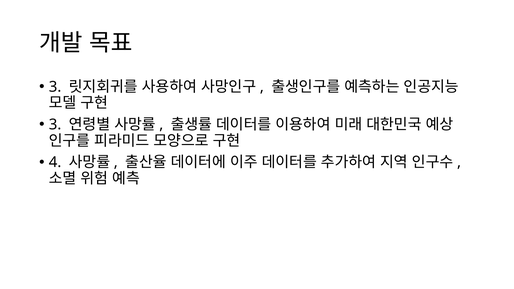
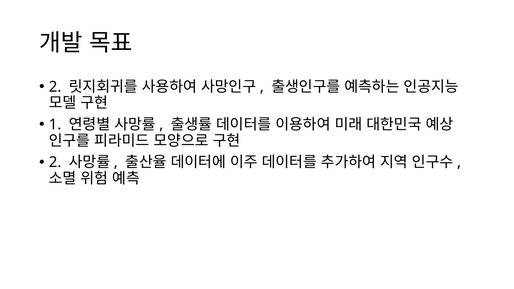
3: 3 -> 2 (55, 87)
3: 3 -> 1 (55, 125)
4: 4 -> 2 (55, 162)
